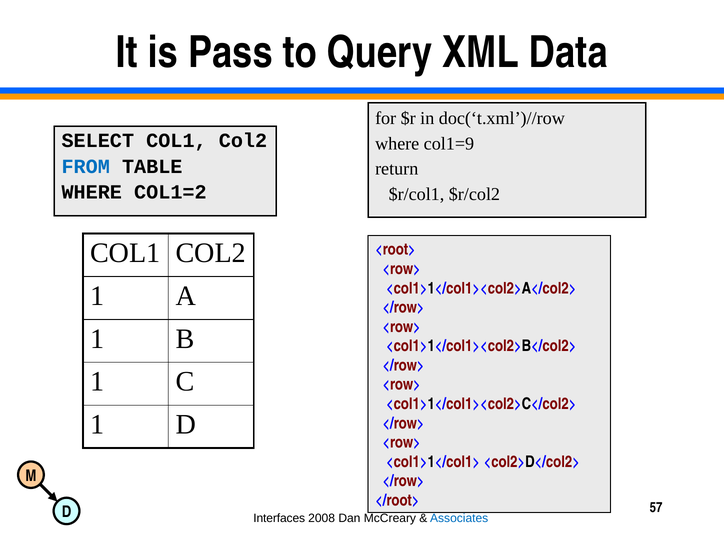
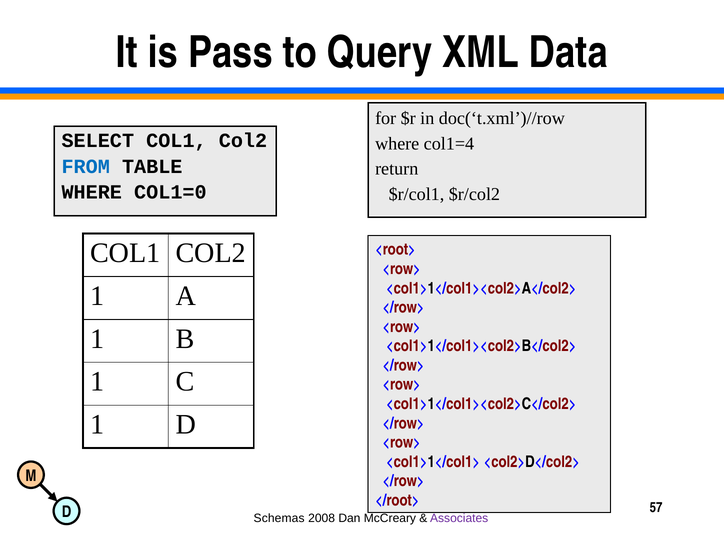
col1=9: col1=9 -> col1=4 (449, 144)
COL1=2: COL1=2 -> COL1=0 (170, 192)
Interfaces: Interfaces -> Schemas (279, 518)
Associates colour: blue -> purple (459, 518)
